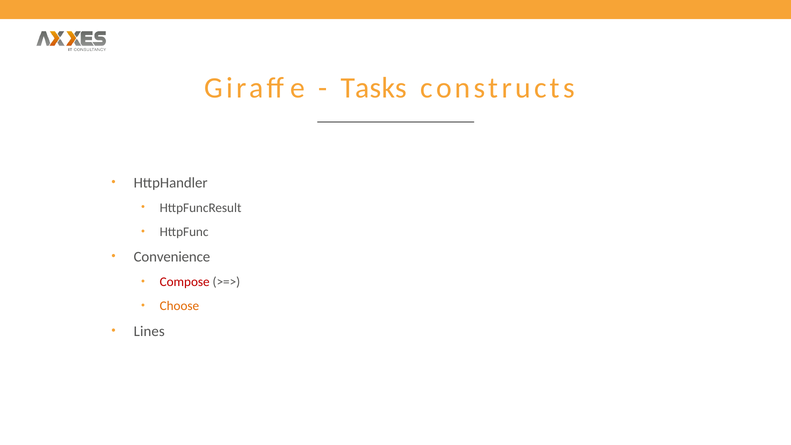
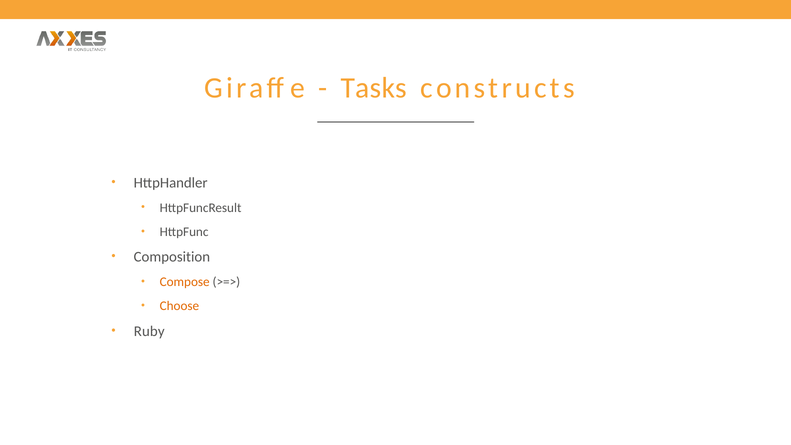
Convenience: Convenience -> Composition (172, 257)
Compose colour: red -> orange (185, 282)
Lines: Lines -> Ruby (149, 331)
